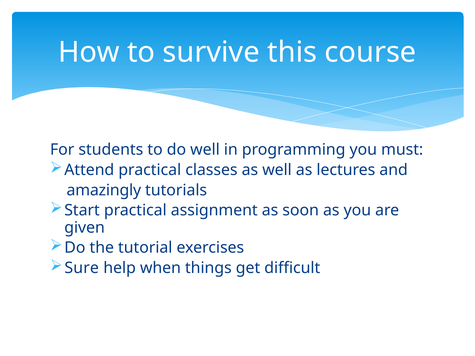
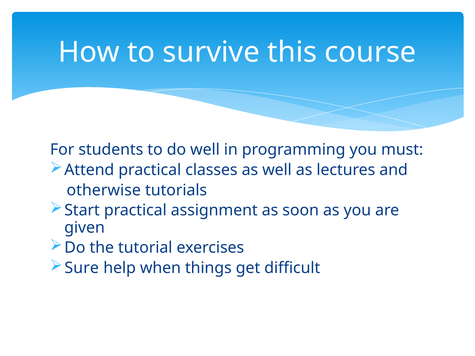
amazingly: amazingly -> otherwise (104, 190)
